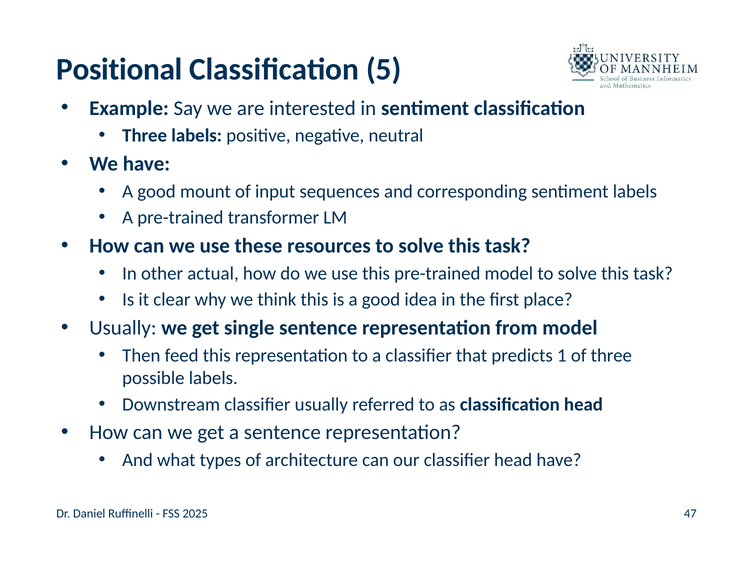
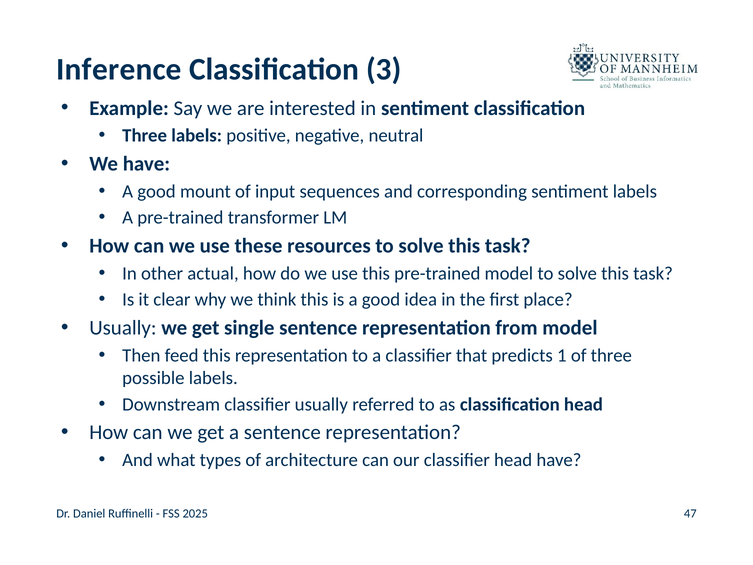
Positional: Positional -> Inference (119, 69)
5: 5 -> 3 (384, 69)
